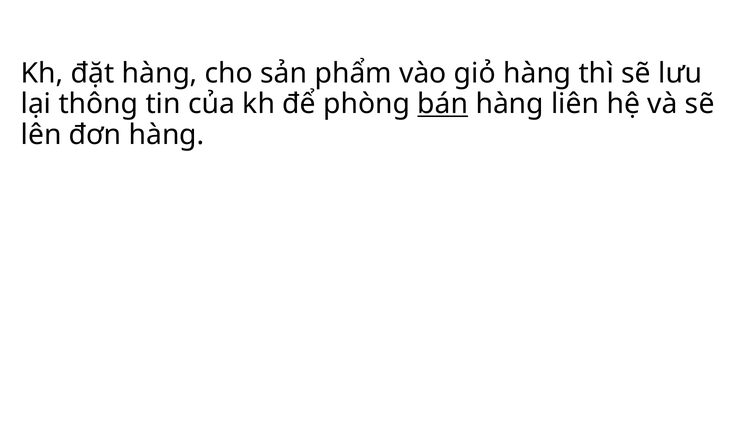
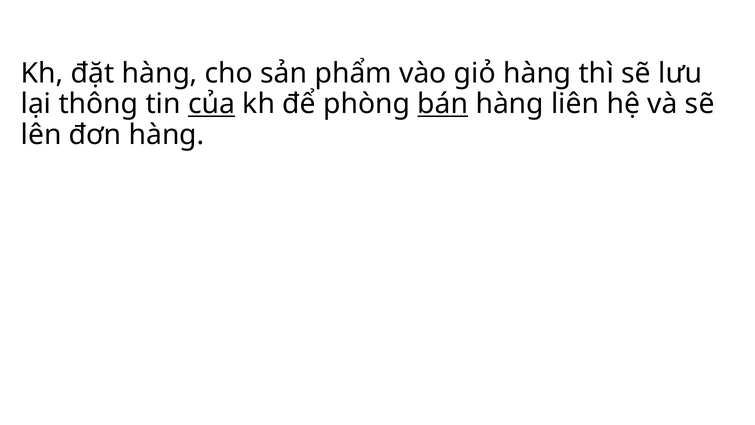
của underline: none -> present (212, 104)
